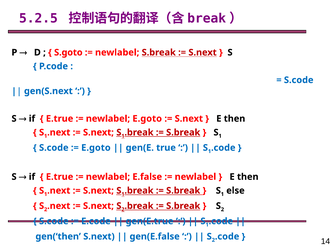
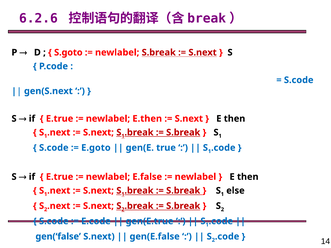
5.2.5: 5.2.5 -> 6.2.6 (39, 19)
newlabel E.goto: E.goto -> E.then (147, 119)
gen(‘then: gen(‘then -> gen(‘false (58, 237)
